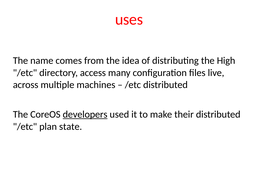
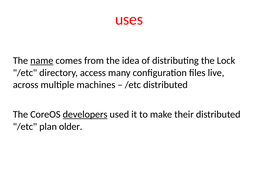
name underline: none -> present (42, 60)
High: High -> Lock (226, 60)
state: state -> older (71, 126)
